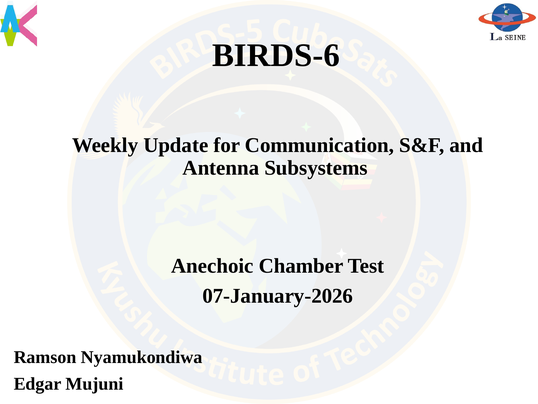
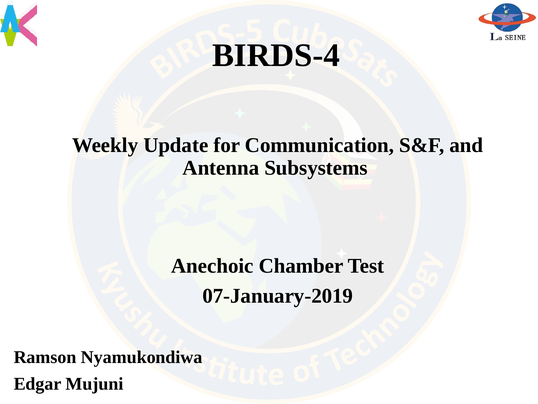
BIRDS-6: BIRDS-6 -> BIRDS-4 (276, 55)
07-January-2026: 07-January-2026 -> 07-January-2019 (278, 296)
